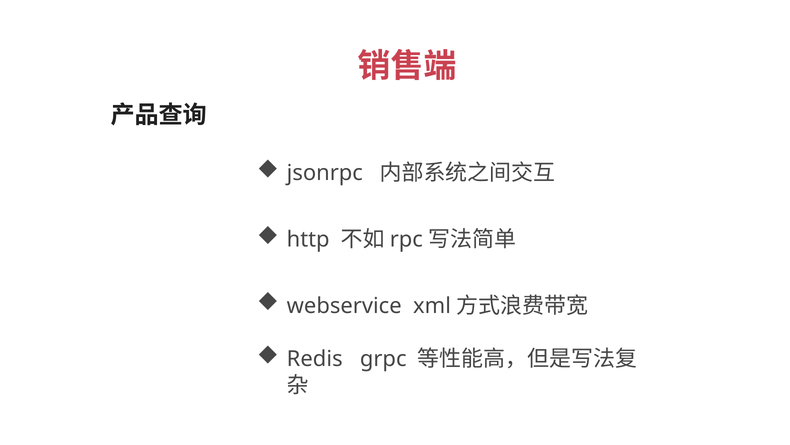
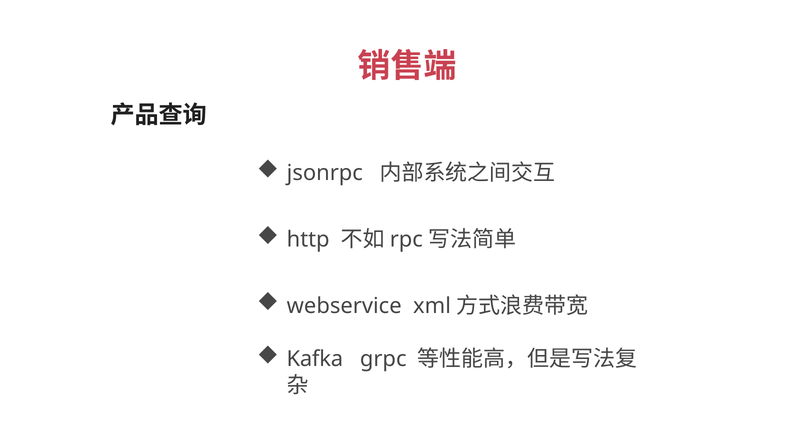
Redis: Redis -> Kafka (315, 359)
